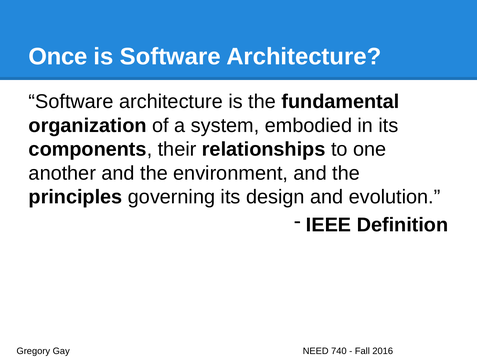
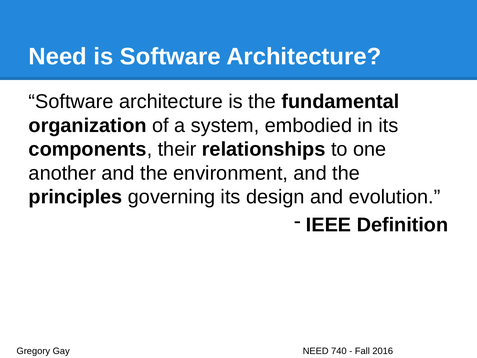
Once: Once -> Need (58, 57)
